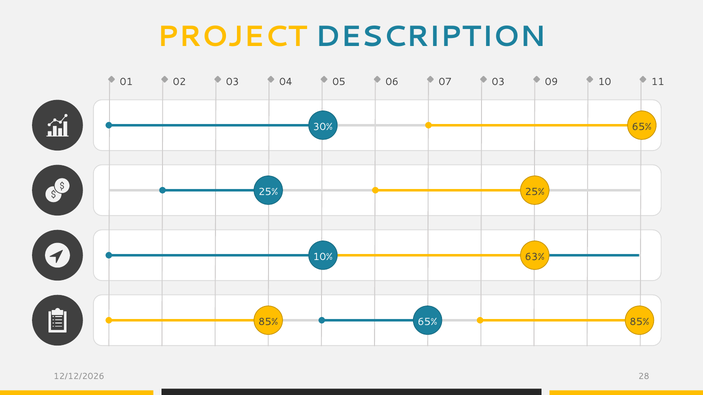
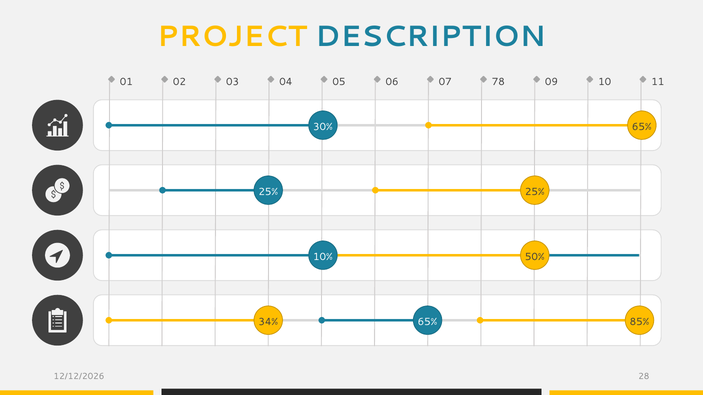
07 03: 03 -> 78 (498, 82)
63%: 63% -> 50% (535, 257)
85%: 85% -> 34% (268, 322)
